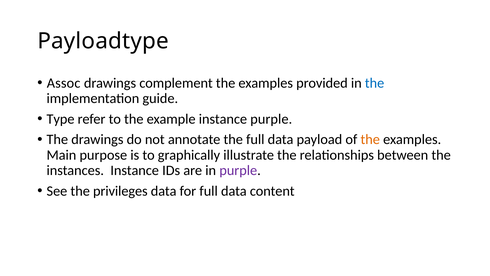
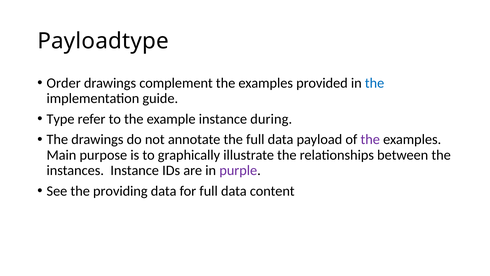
Assoc: Assoc -> Order (64, 83)
instance purple: purple -> during (271, 119)
the colour: orange -> purple (370, 139)
privileges: privileges -> providing (120, 191)
